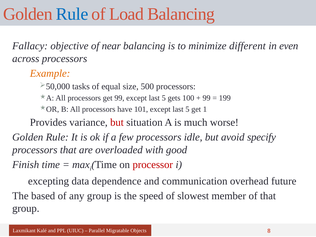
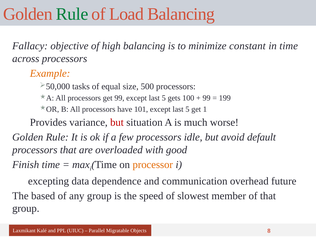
Rule colour: blue -> green (72, 14)
near: near -> high (111, 46)
different: different -> constant (247, 46)
in even: even -> time (289, 46)
specify: specify -> default (262, 137)
processor colour: red -> orange (153, 165)
